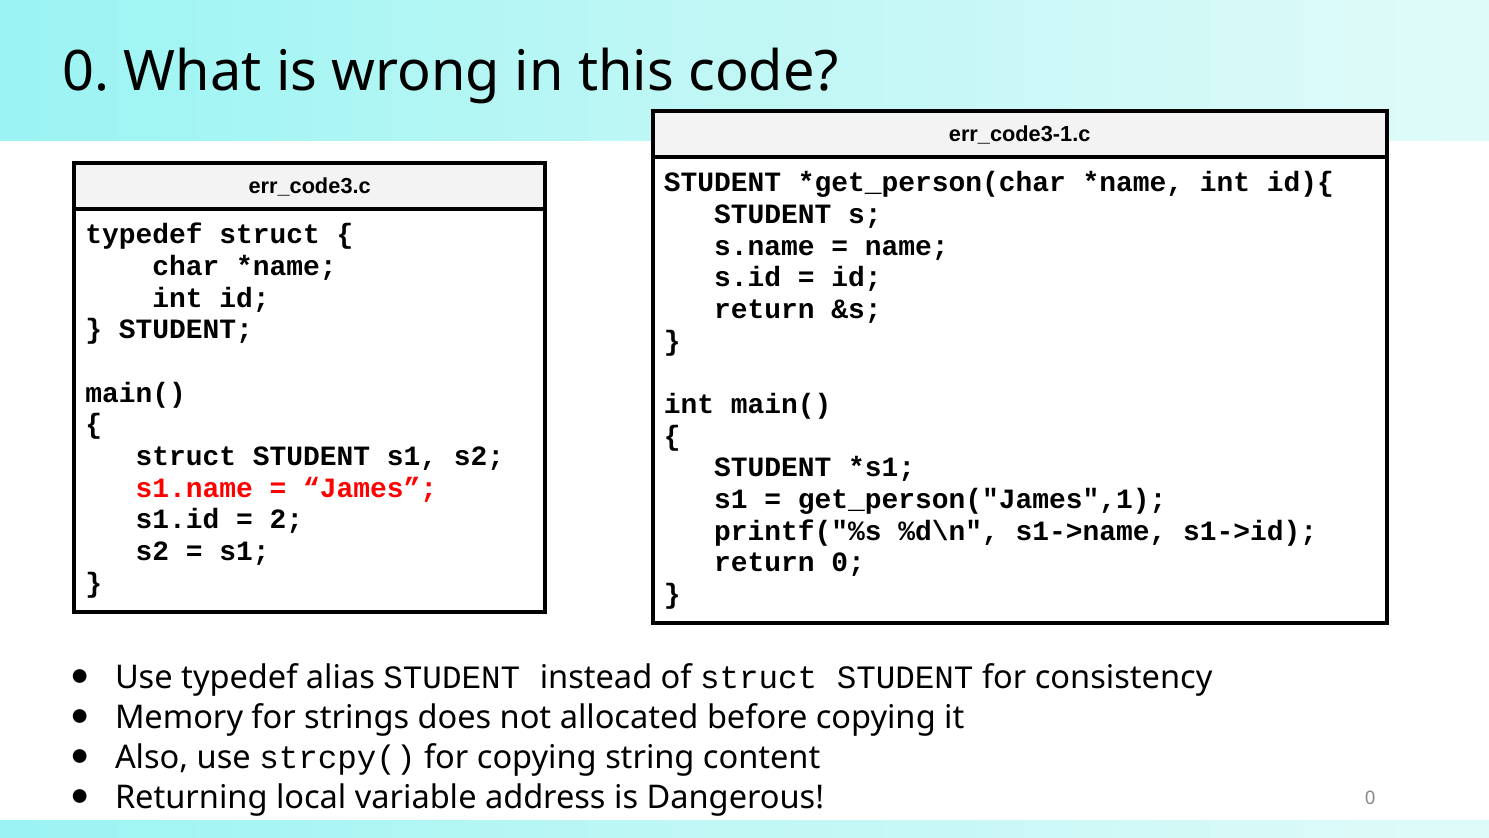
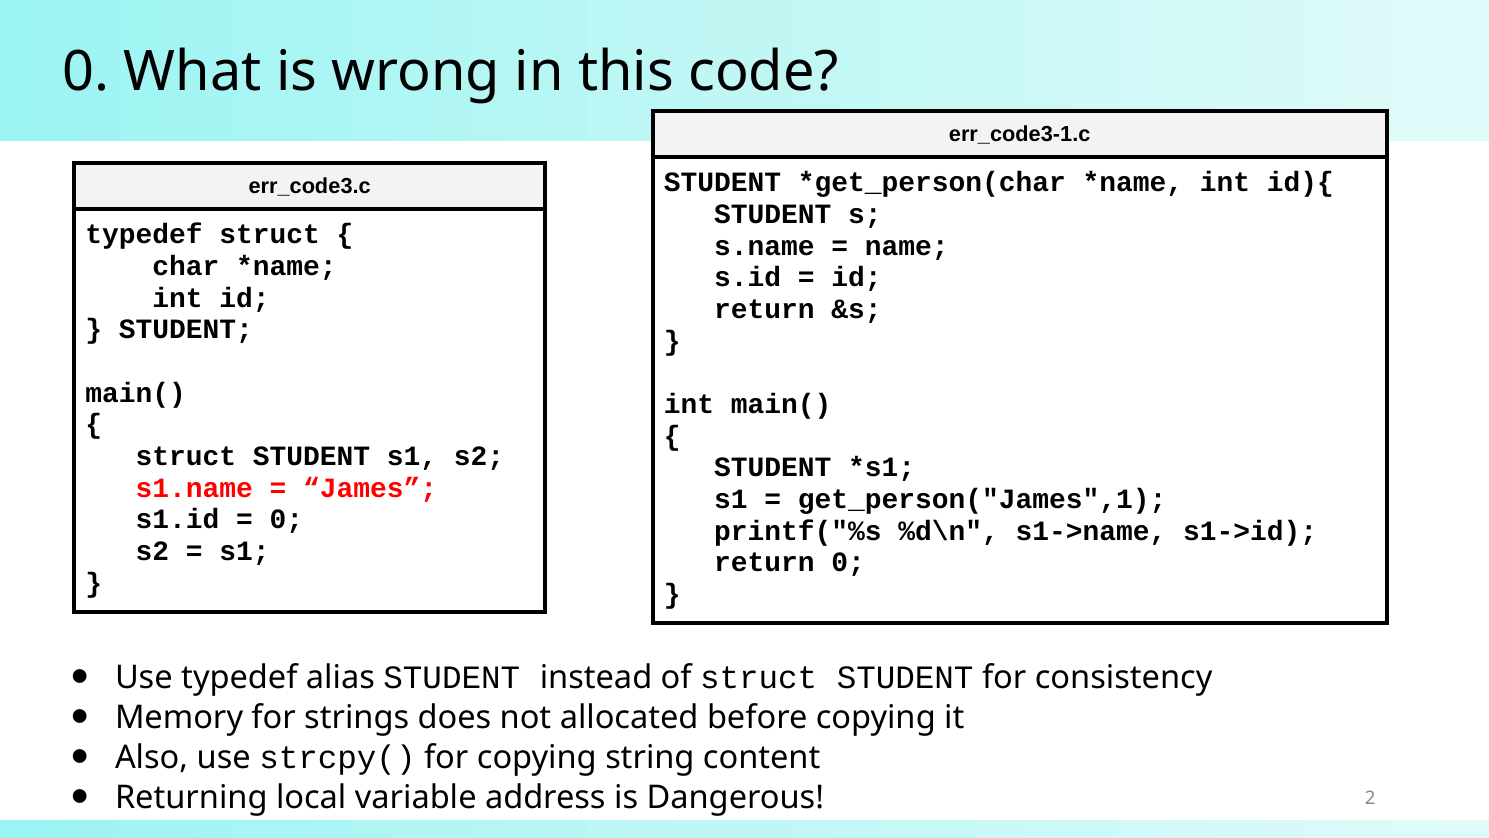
2: 2 -> 0 (286, 519)
Dangerous 0: 0 -> 2 (1370, 798)
